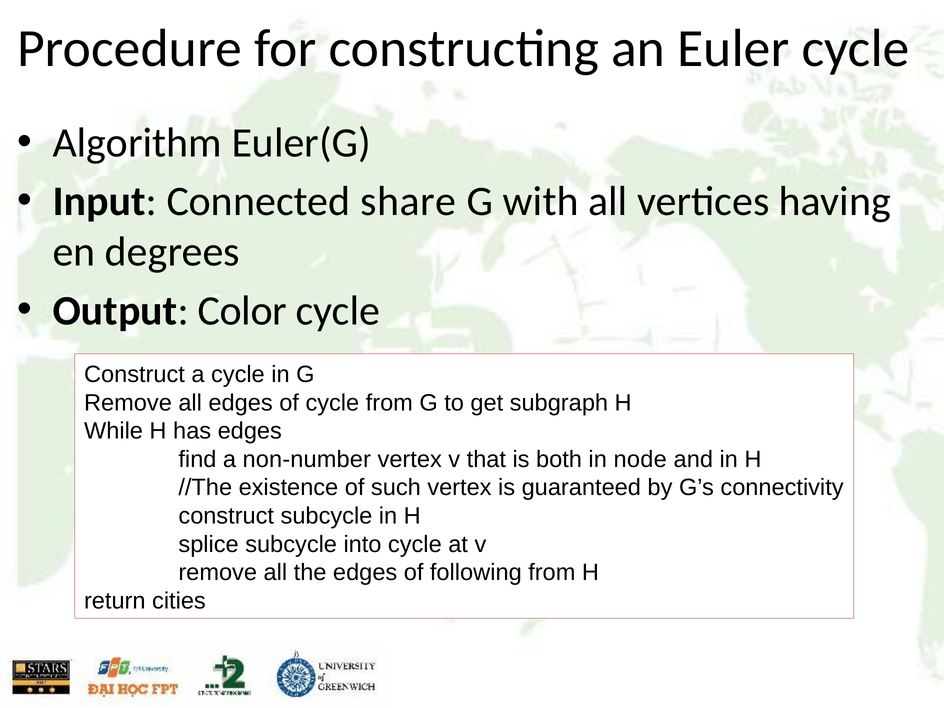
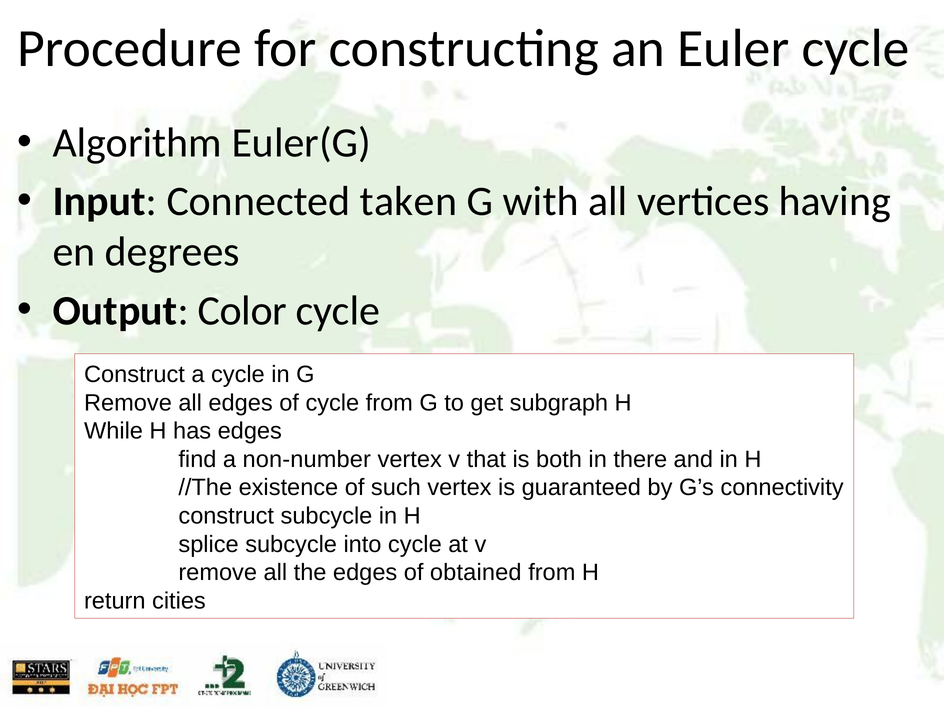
share: share -> taken (408, 202)
node: node -> there (640, 459)
following: following -> obtained (476, 573)
